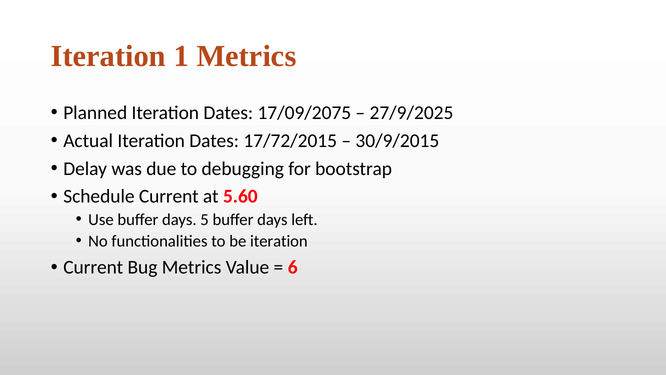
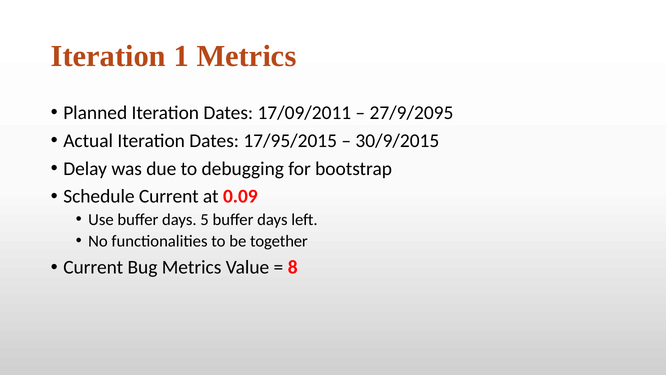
17/09/2075: 17/09/2075 -> 17/09/2011 (304, 113)
27/9/2025: 27/9/2025 -> 27/9/2095 (411, 113)
17/72/2015: 17/72/2015 -> 17/95/2015 (290, 141)
5.60: 5.60 -> 0.09 (240, 196)
be iteration: iteration -> together (279, 241)
6: 6 -> 8 (293, 267)
